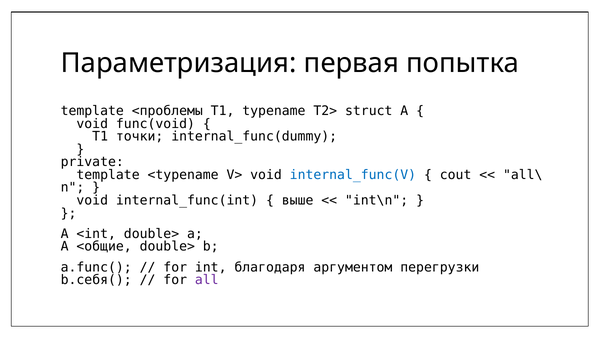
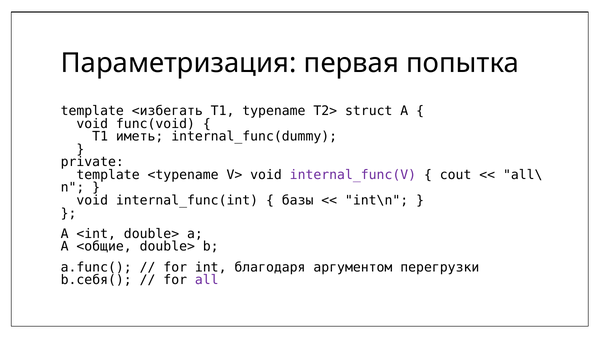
<проблемы: <проблемы -> <избегать (167, 111)
точки: точки -> иметь (140, 136)
internal_func(V colour: blue -> purple (353, 175)
выше: выше -> базы (298, 200)
